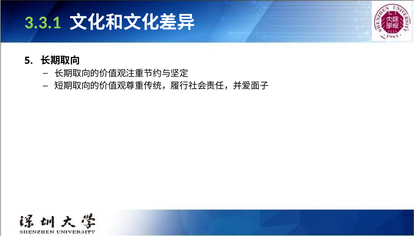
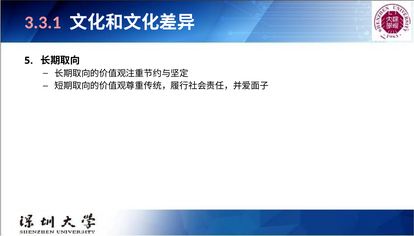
3.3.1 colour: light green -> pink (43, 23)
